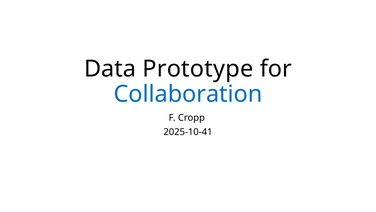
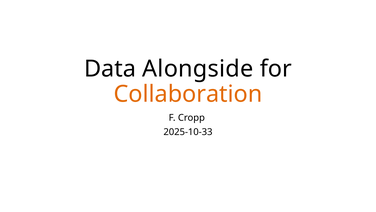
Prototype: Prototype -> Alongside (198, 69)
Collaboration colour: blue -> orange (188, 94)
2025-10-41: 2025-10-41 -> 2025-10-33 (188, 132)
